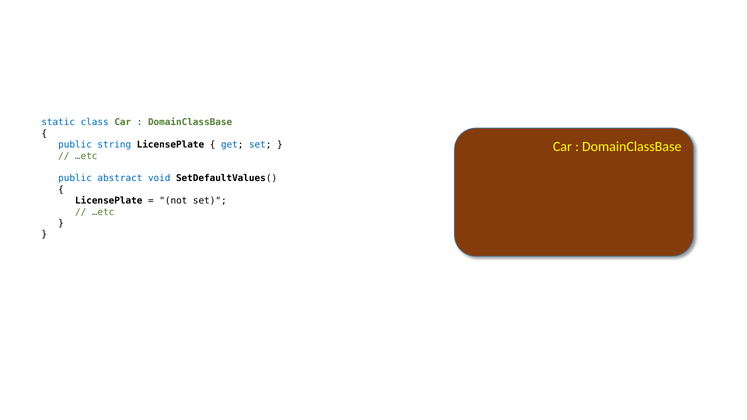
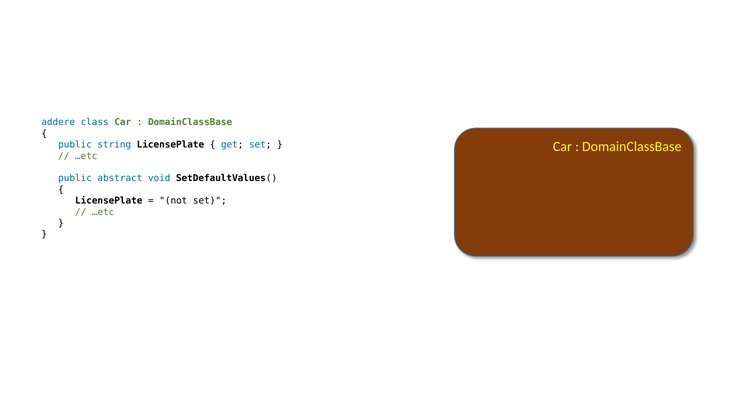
static: static -> addere (58, 122)
